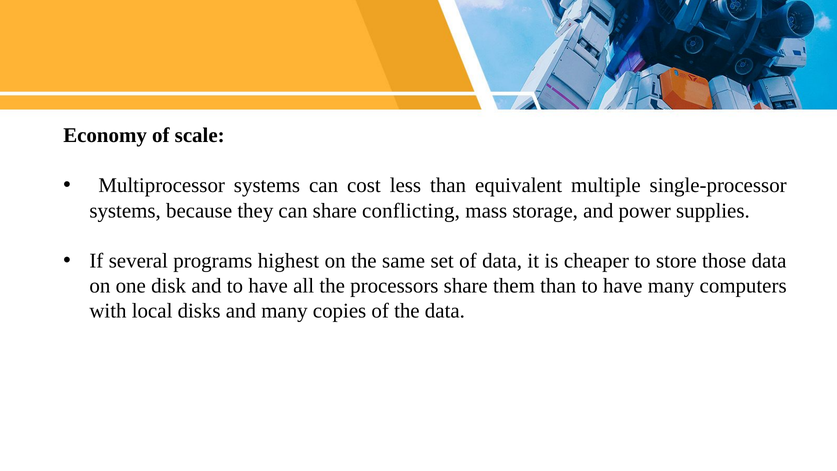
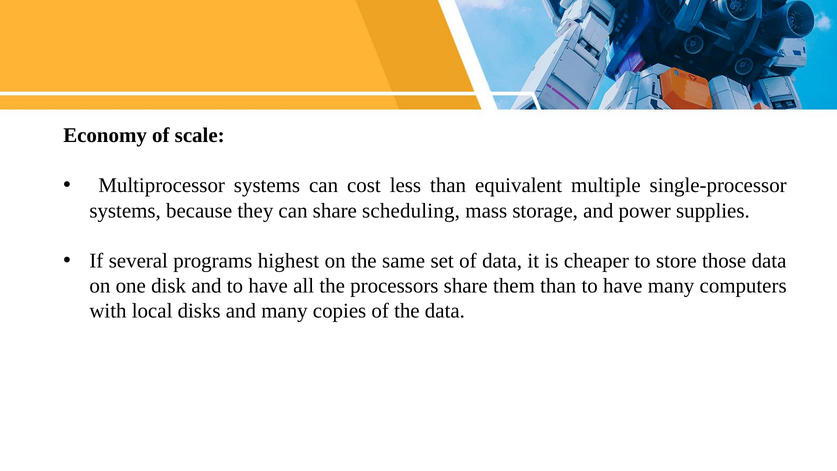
conflicting: conflicting -> scheduling (411, 211)
